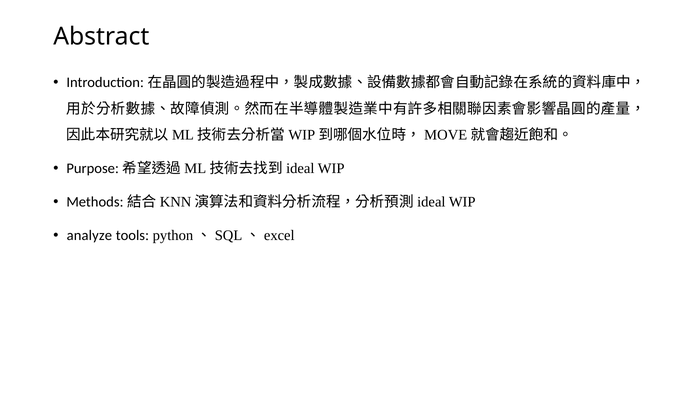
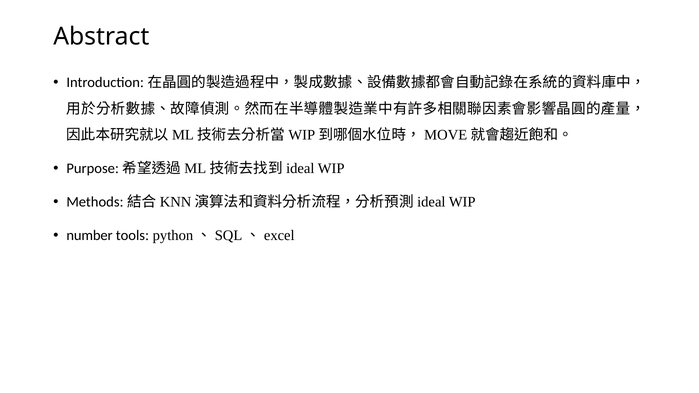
analyze: analyze -> number (90, 236)
